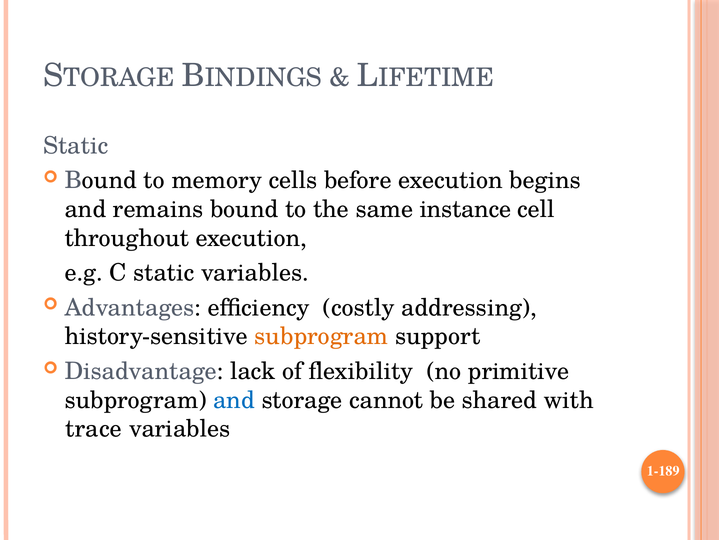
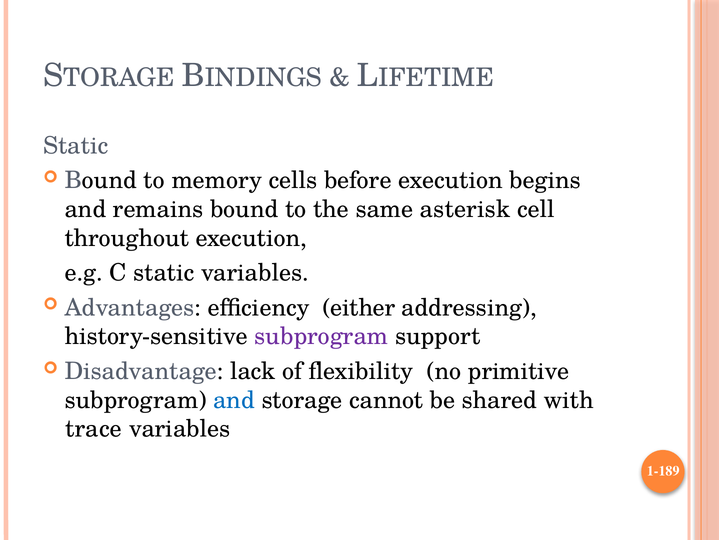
instance: instance -> asterisk (465, 209)
costly: costly -> either (359, 307)
subprogram colour: orange -> purple (321, 336)
